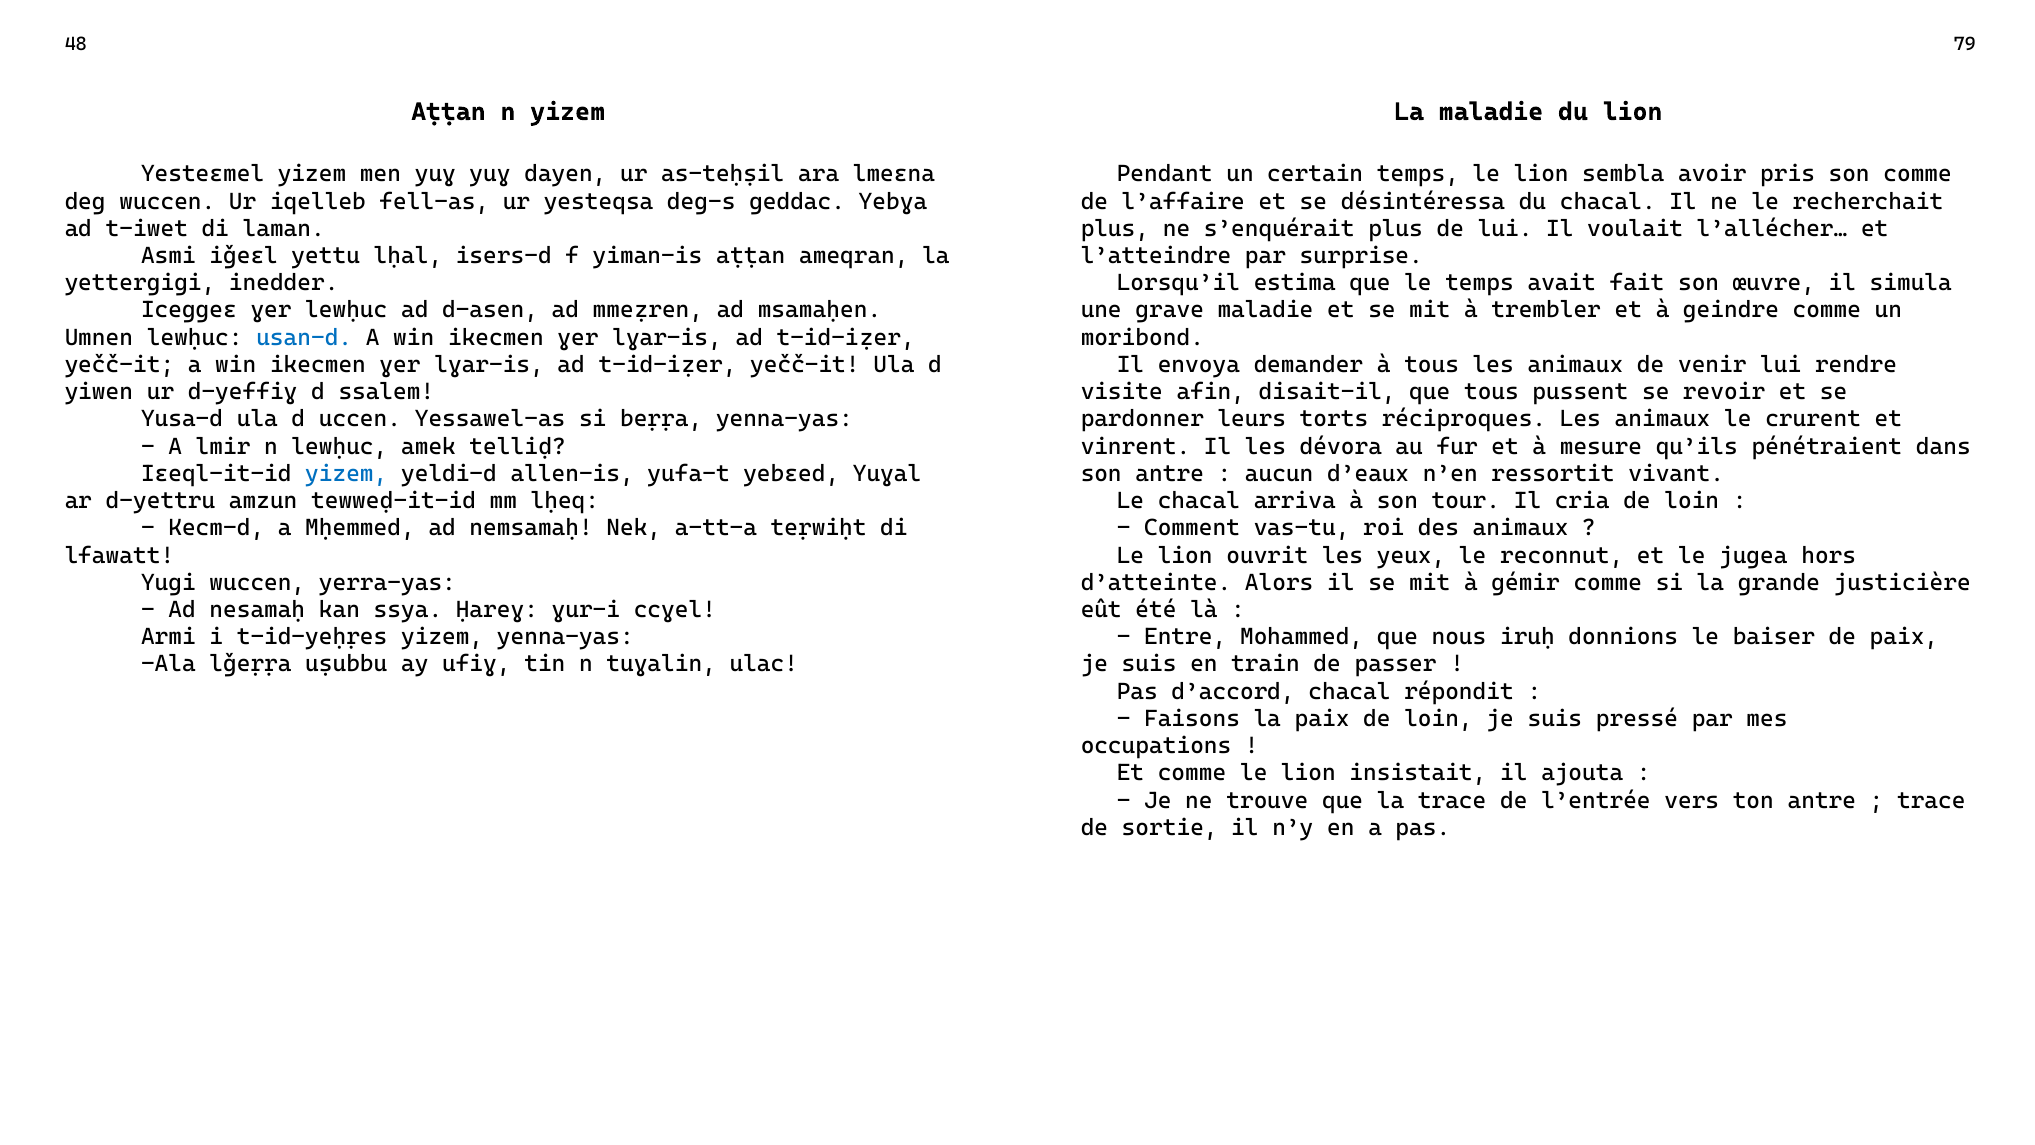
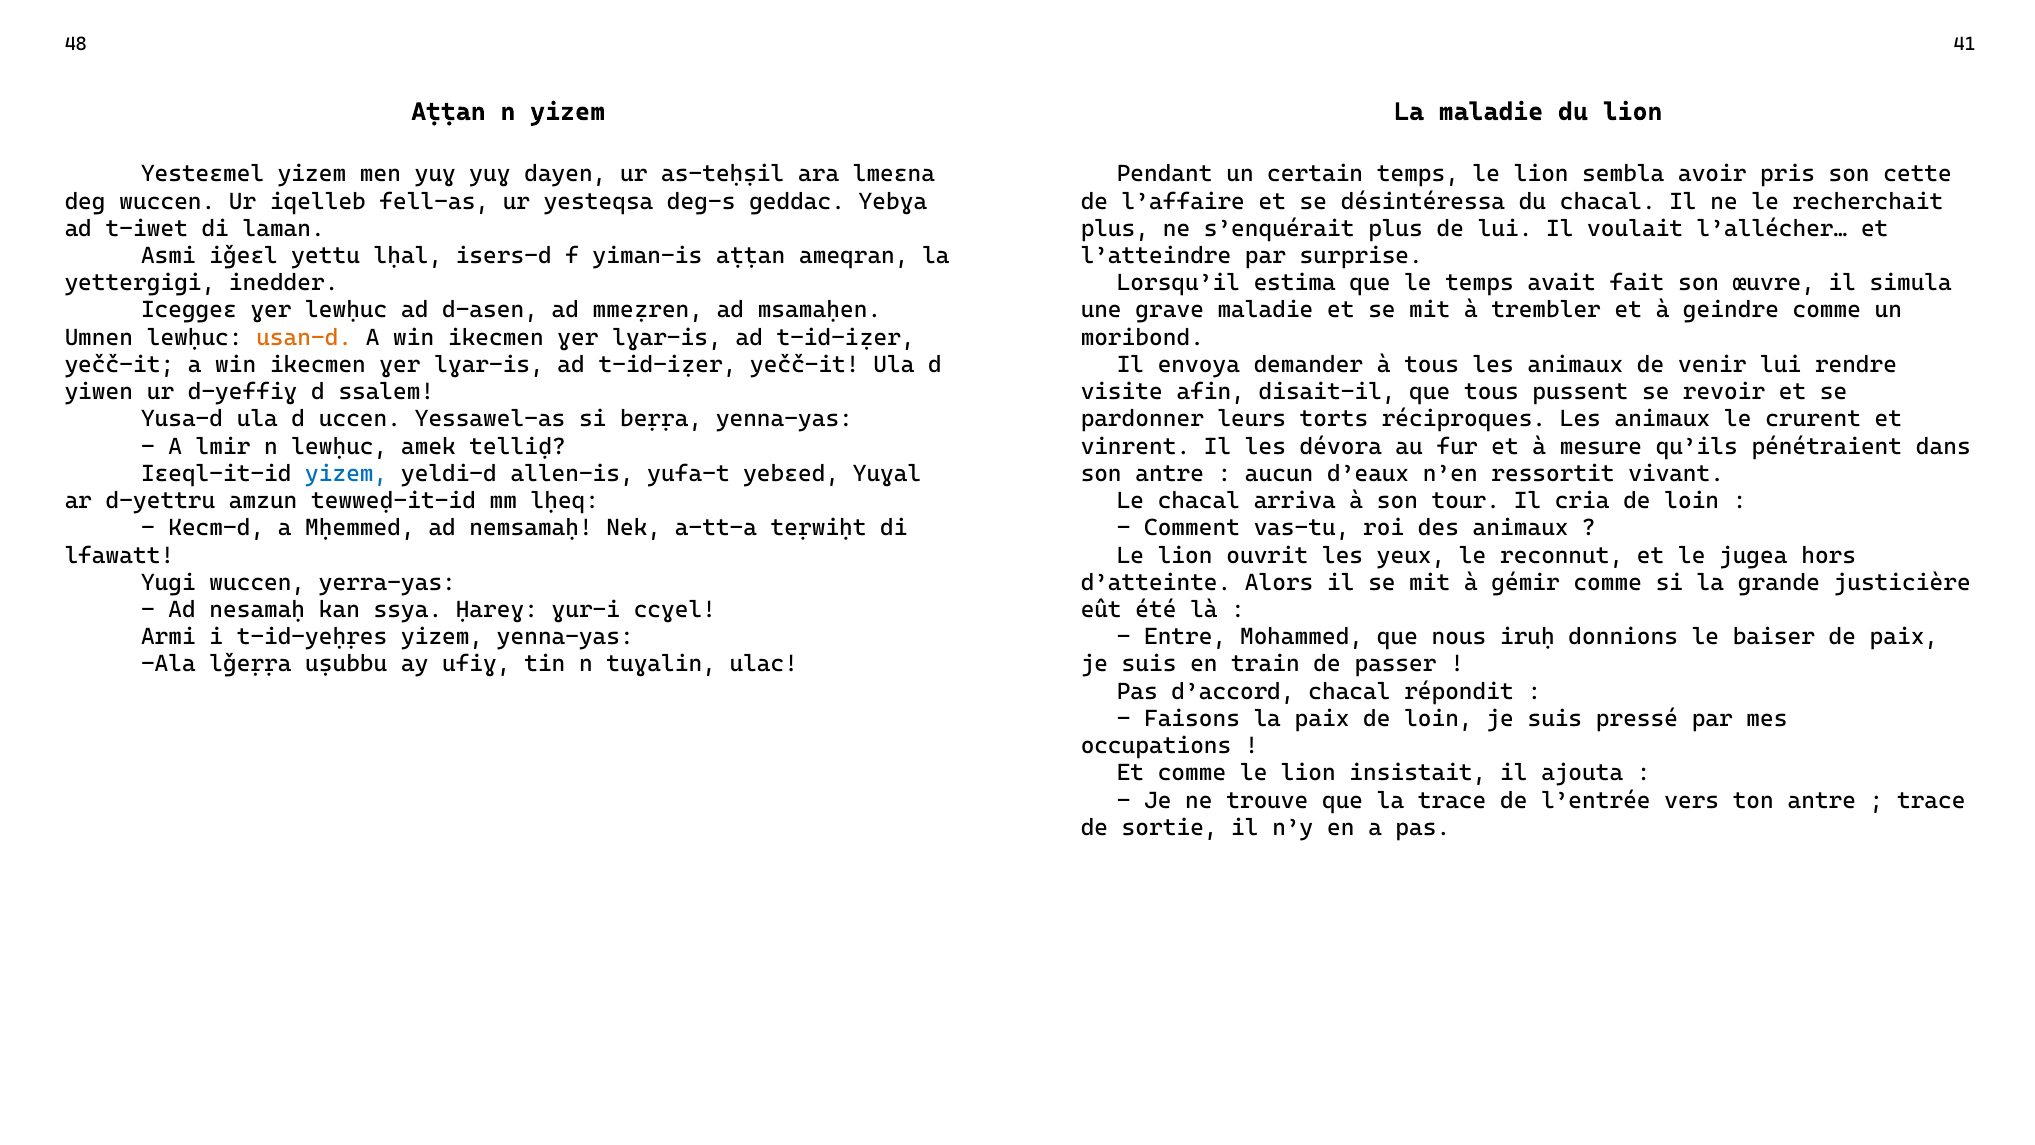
79: 79 -> 41 (1965, 44)
son comme: comme -> cette (1918, 174)
usan-d colour: blue -> orange (304, 337)
